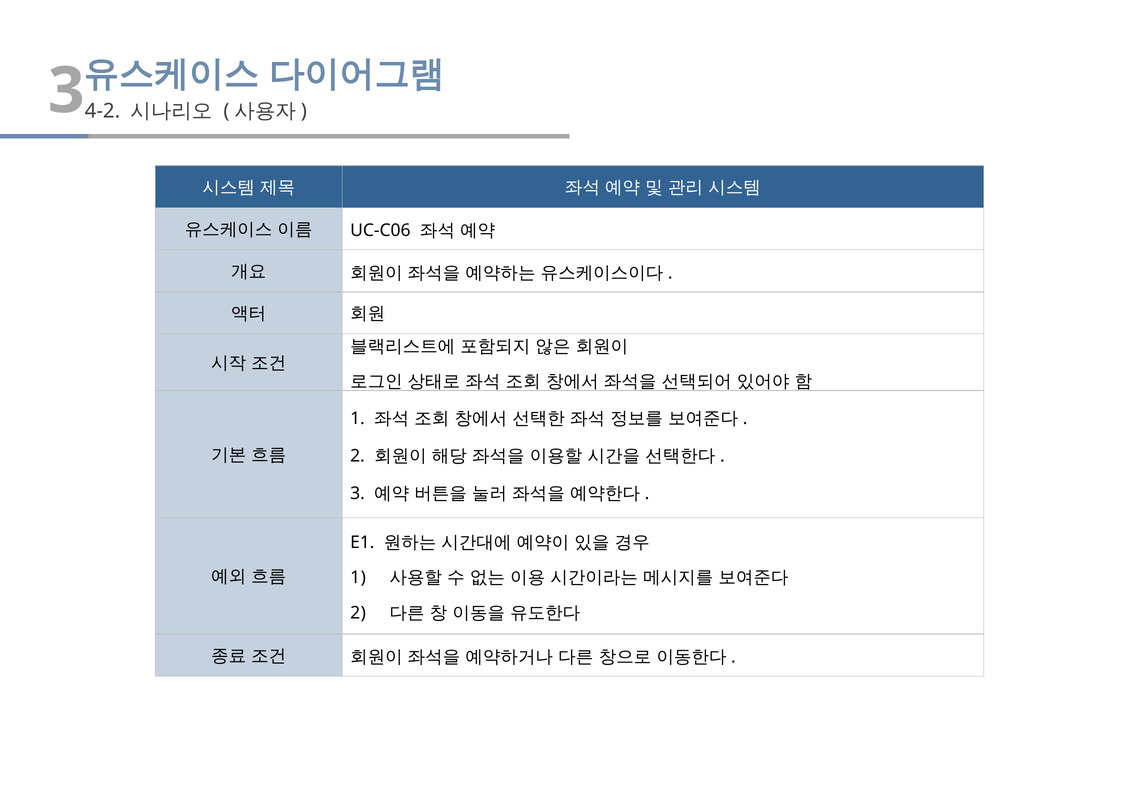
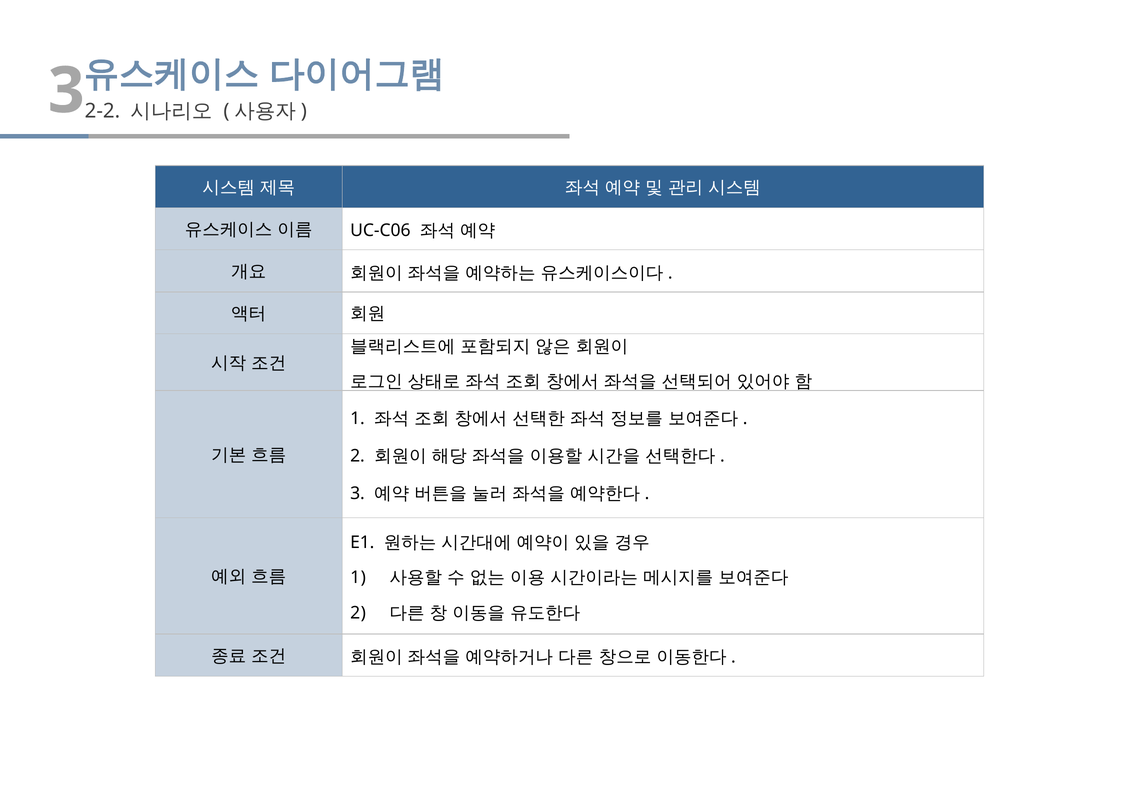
4-2: 4-2 -> 2-2 (102, 111)
